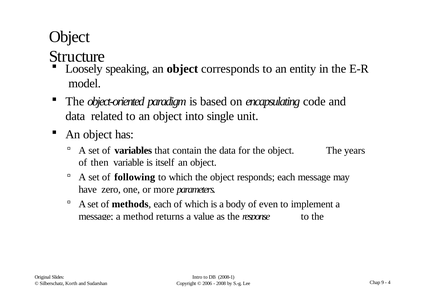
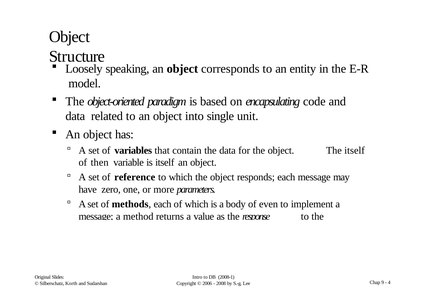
The years: years -> itself (355, 150)
following: following -> reference (135, 177)
